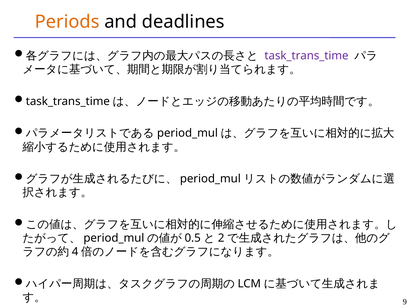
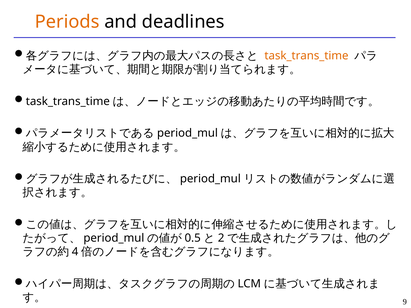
task_trans_time colour: purple -> orange (306, 56)
